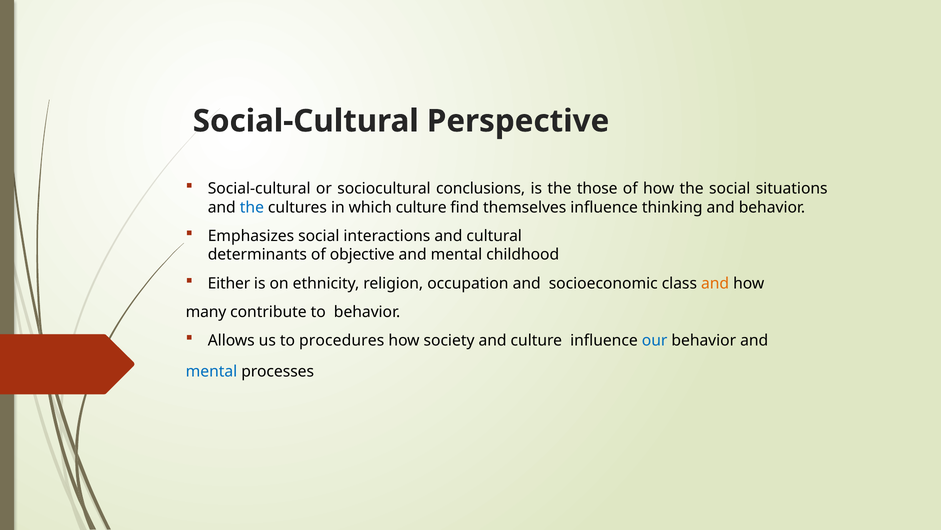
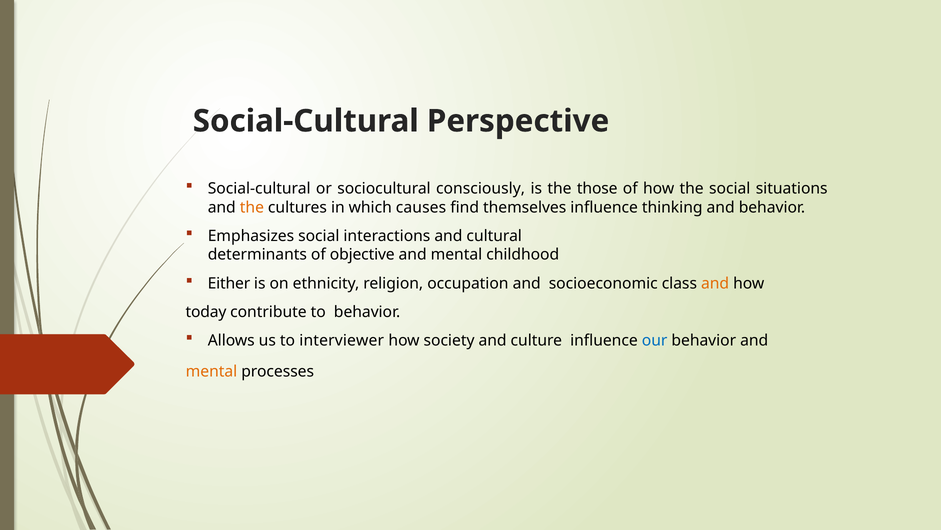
conclusions: conclusions -> consciously (481, 188)
the colour: blue -> orange (252, 207)
which culture: culture -> causes (421, 207)
many: many -> today (206, 312)
procedures: procedures -> interviewer (342, 340)
mental colour: blue -> orange (211, 371)
